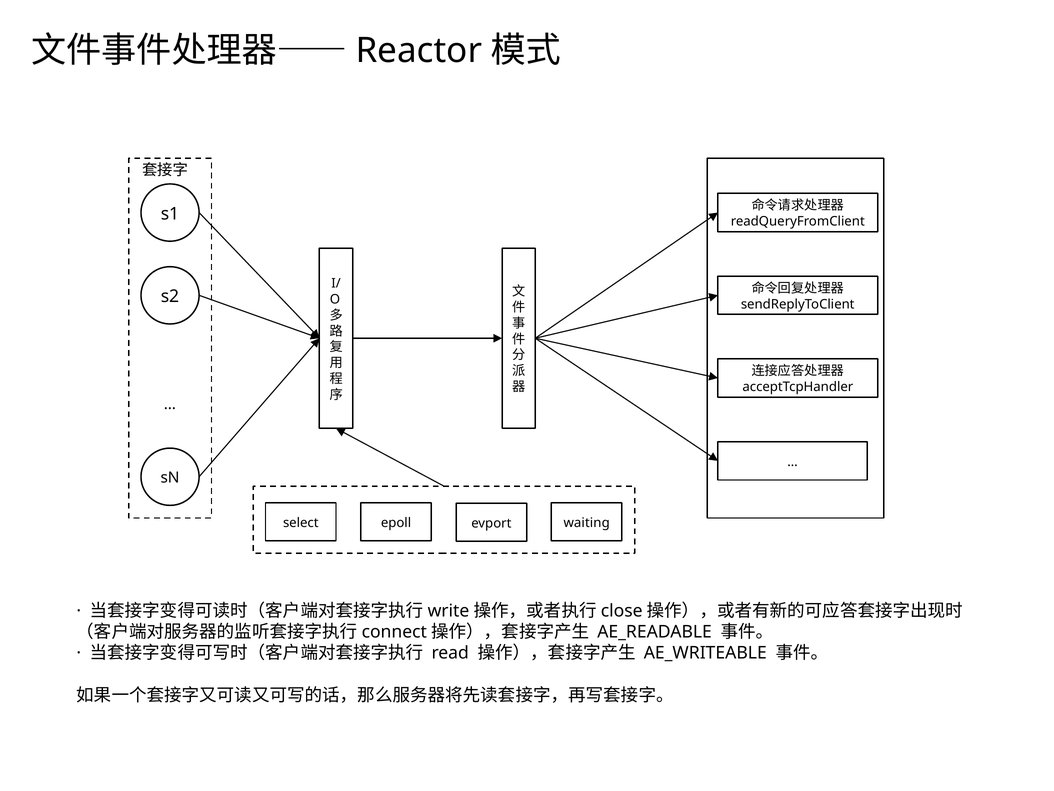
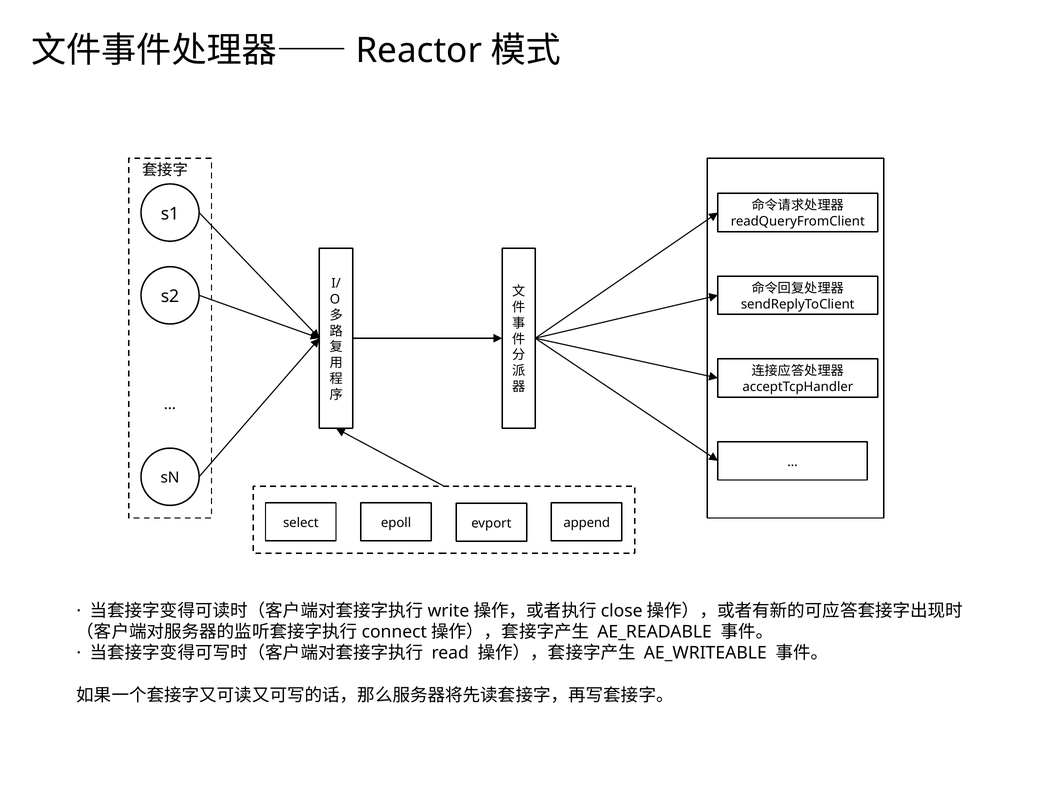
waiting: waiting -> append (587, 522)
